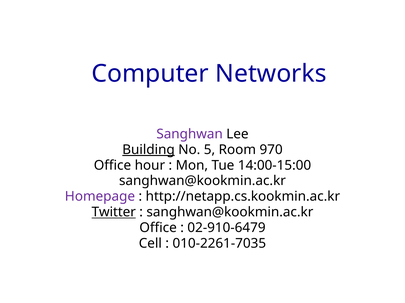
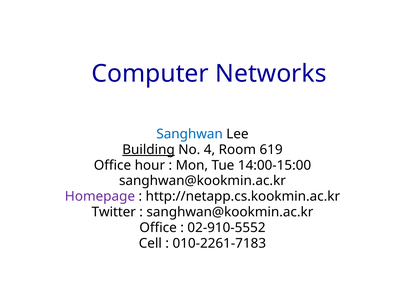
Sanghwan colour: purple -> blue (190, 134)
5: 5 -> 4 (209, 150)
970: 970 -> 619 (271, 150)
Twitter underline: present -> none (114, 213)
02-910-6479: 02-910-6479 -> 02-910-5552 (226, 228)
010-2261-7035: 010-2261-7035 -> 010-2261-7183 (219, 244)
